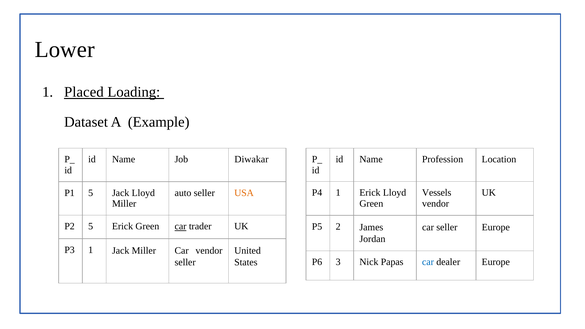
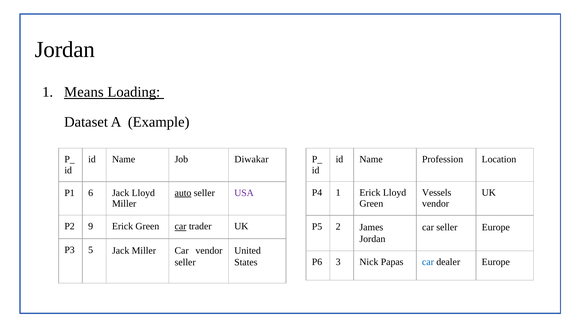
Lower: Lower -> Jordan (65, 50)
Placed: Placed -> Means (84, 92)
P1 5: 5 -> 6 (91, 193)
auto underline: none -> present (183, 193)
USA colour: orange -> purple (244, 193)
P2 5: 5 -> 9 (91, 226)
P3 1: 1 -> 5 (91, 250)
